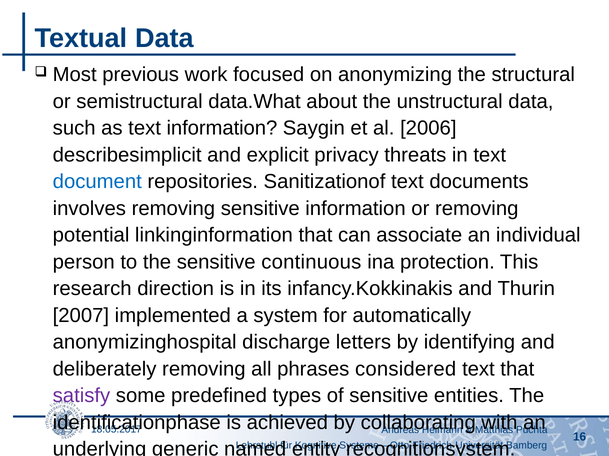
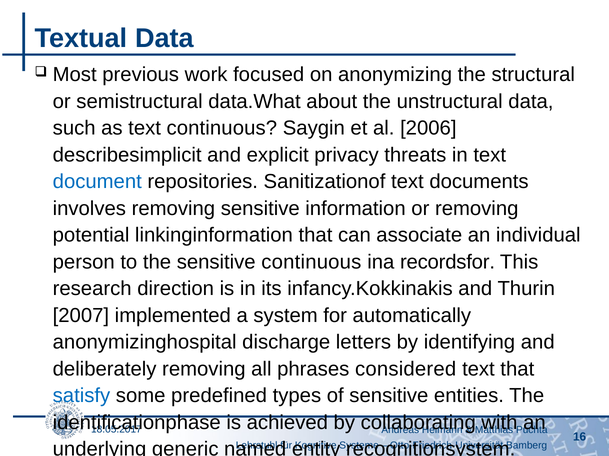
text information: information -> continuous (222, 128)
protection: protection -> recordsfor (448, 262)
satisfy colour: purple -> blue (81, 396)
